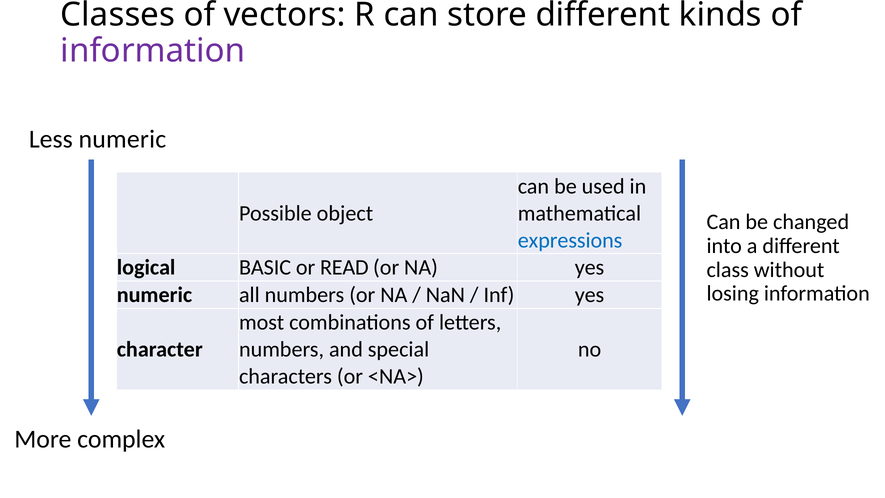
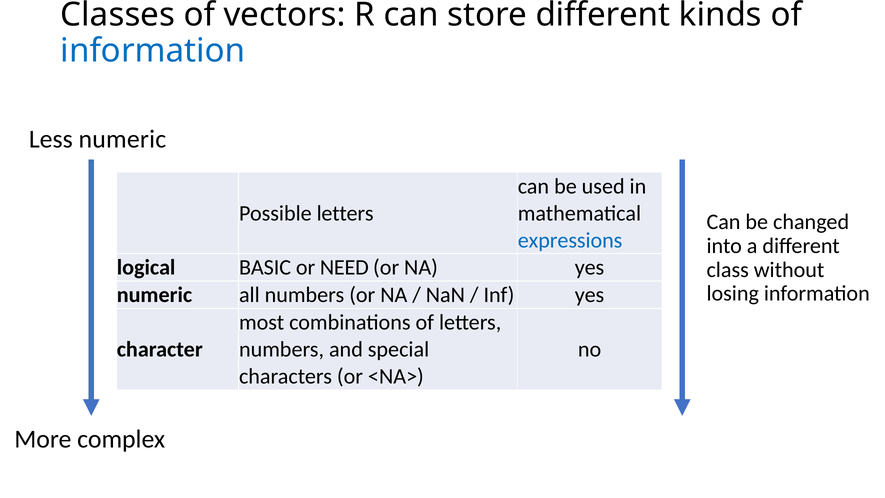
information colour: purple -> blue (153, 51)
Possible object: object -> letters (345, 213)
READ: READ -> NEED (344, 268)
